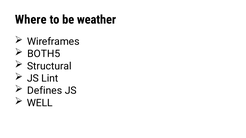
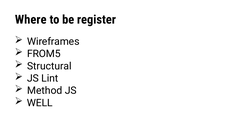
weather: weather -> register (96, 20)
BOTH5: BOTH5 -> FROM5 (44, 54)
Defines: Defines -> Method (45, 91)
